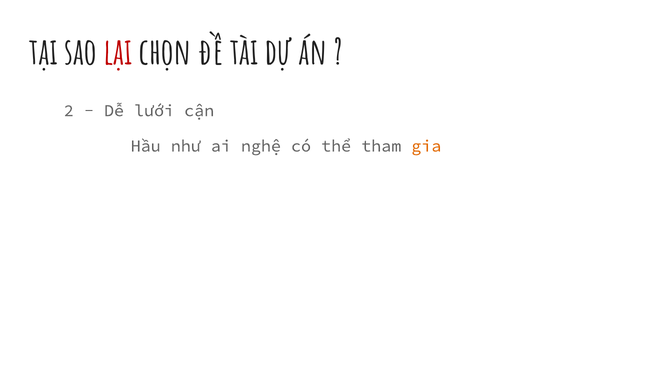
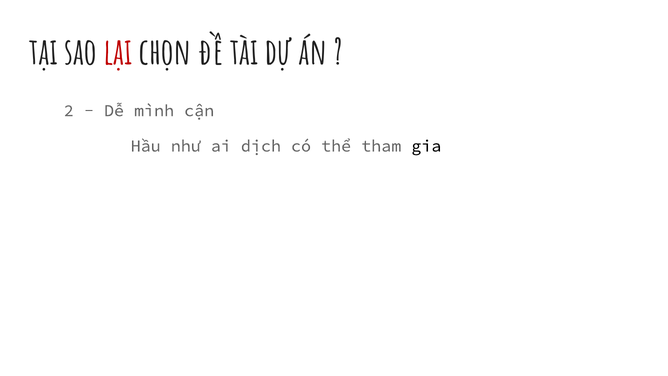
lưới: lưới -> mình (154, 111)
nghệ: nghệ -> dịch (261, 146)
gia colour: orange -> black (426, 146)
